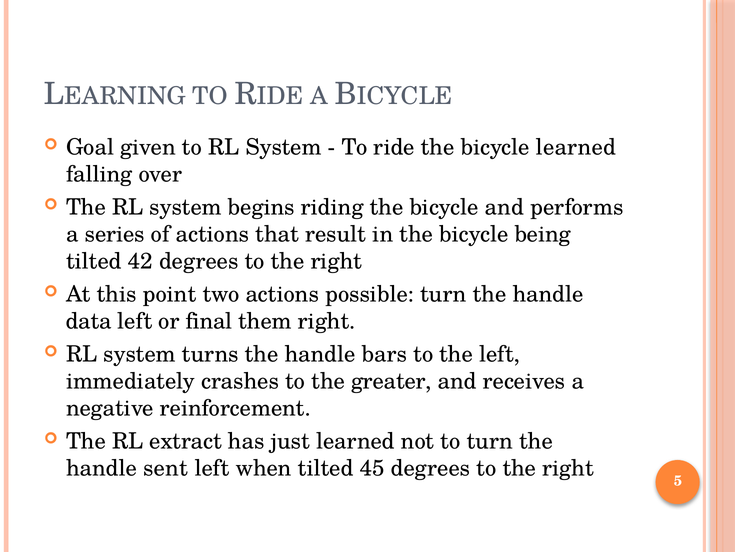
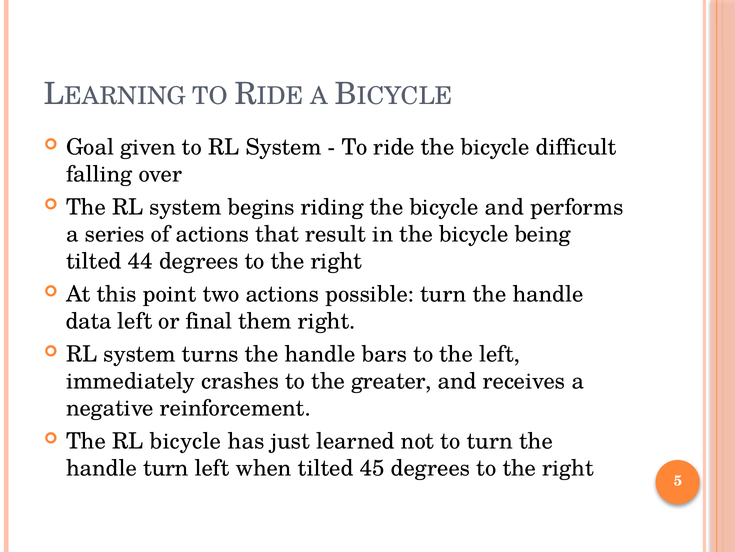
bicycle learned: learned -> difficult (576, 147)
42: 42 -> 44 (140, 261)
RL extract: extract -> bicycle (185, 441)
handle sent: sent -> turn (166, 468)
